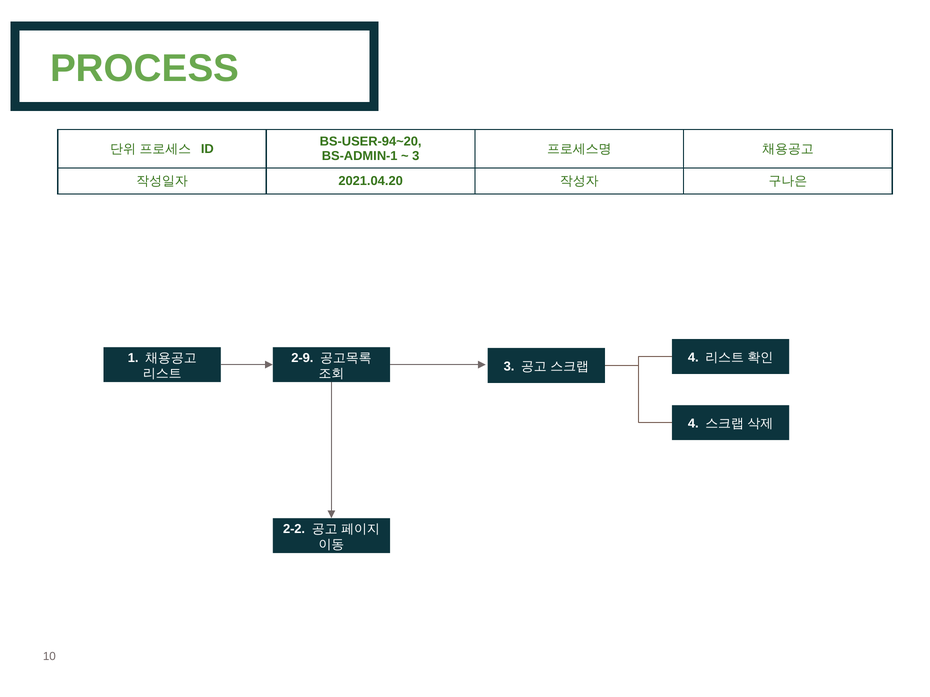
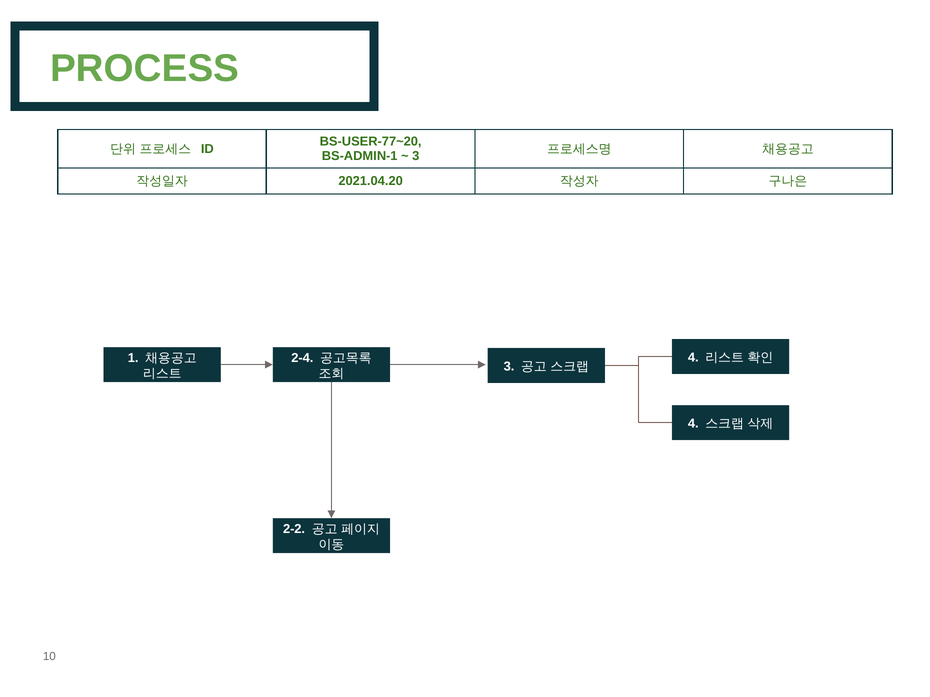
BS-USER-94~20: BS-USER-94~20 -> BS-USER-77~20 (371, 142)
2-9: 2-9 -> 2-4 (302, 358)
